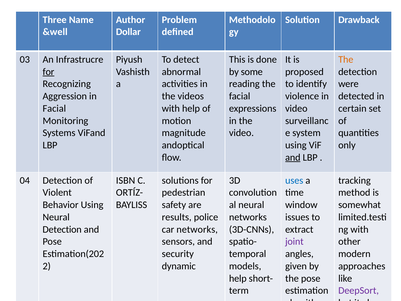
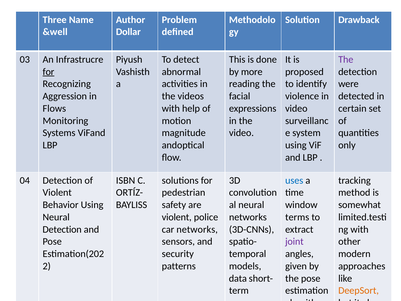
The colour: orange -> purple (346, 59)
some: some -> more (252, 72)
Facial: Facial -> Flows (54, 108)
and underline: present -> none (293, 157)
results: results -> violent (177, 217)
issues: issues -> terms (297, 217)
dynamic: dynamic -> patterns (179, 266)
help: help -> data (238, 278)
DeepSort colour: purple -> orange (359, 290)
